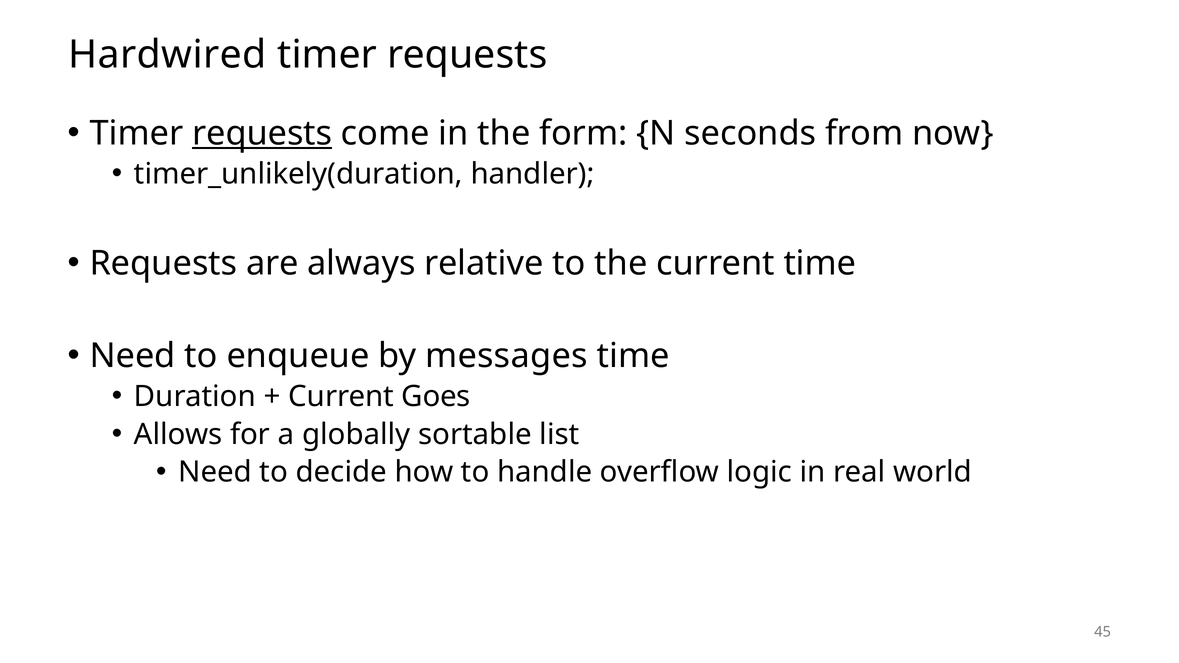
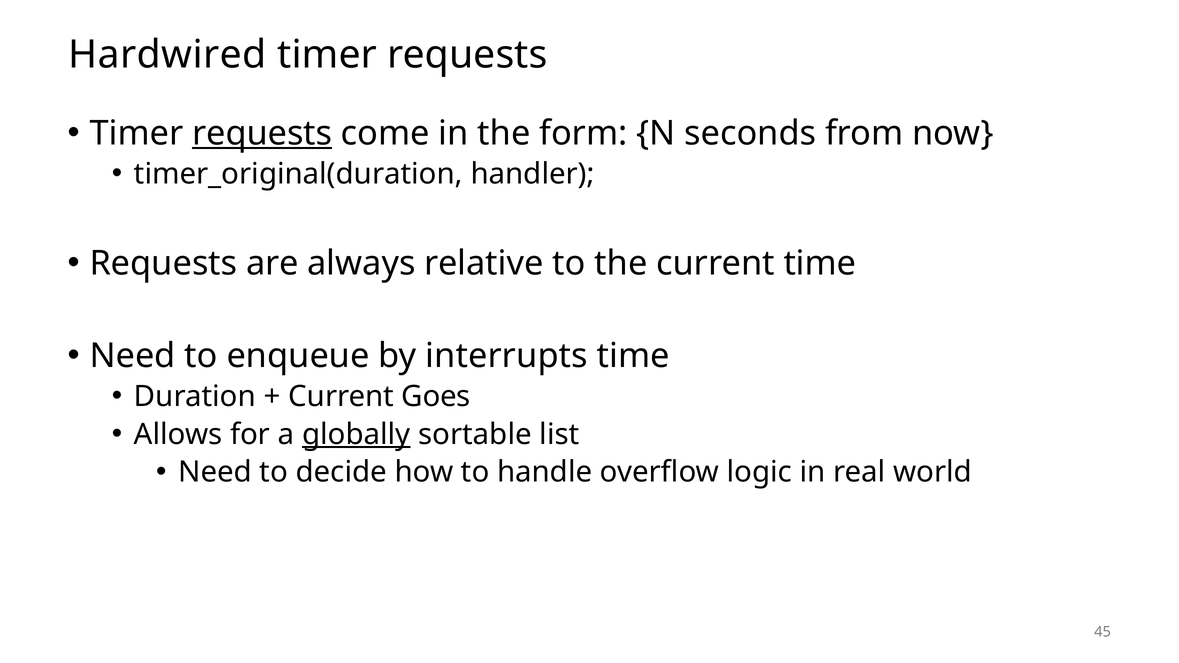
timer_unlikely(duration: timer_unlikely(duration -> timer_original(duration (298, 174)
messages: messages -> interrupts (507, 356)
globally underline: none -> present (356, 434)
